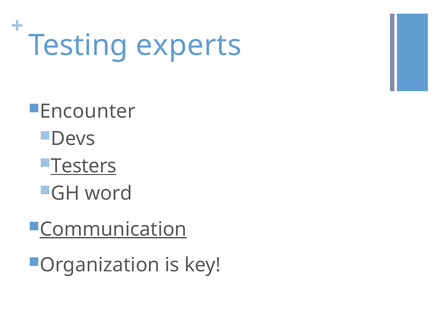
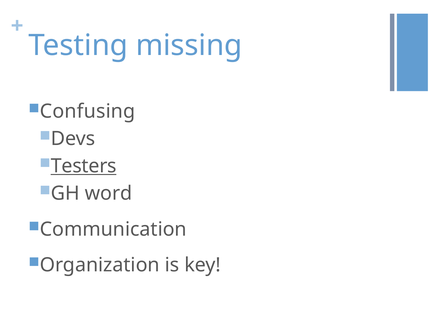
experts: experts -> missing (189, 45)
Encounter: Encounter -> Confusing (88, 111)
Communication underline: present -> none (113, 229)
